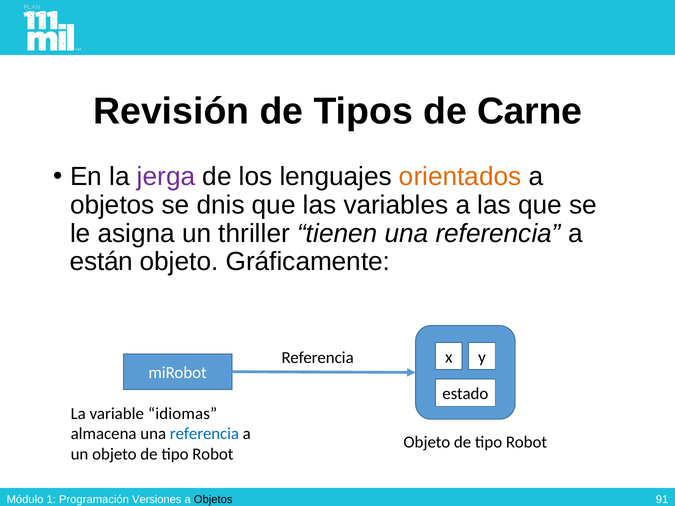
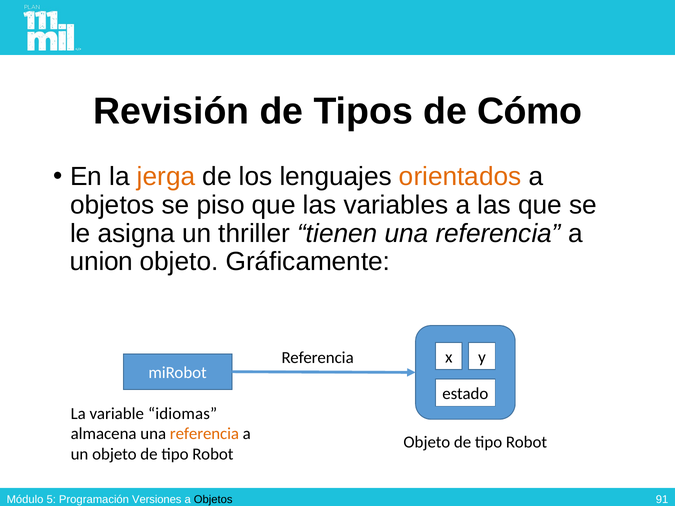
Carne: Carne -> Cómo (530, 111)
jerga colour: purple -> orange (166, 177)
dnis: dnis -> piso (221, 205)
están: están -> union (101, 262)
referencia colour: blue -> orange (204, 434)
1: 1 -> 5 (51, 500)
